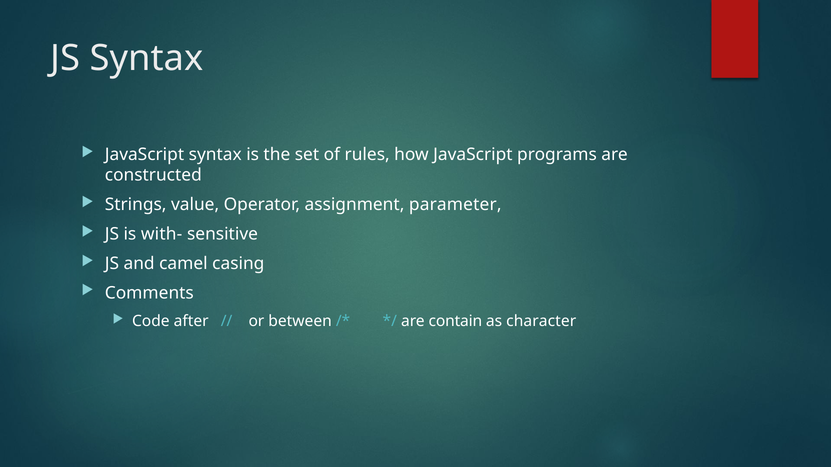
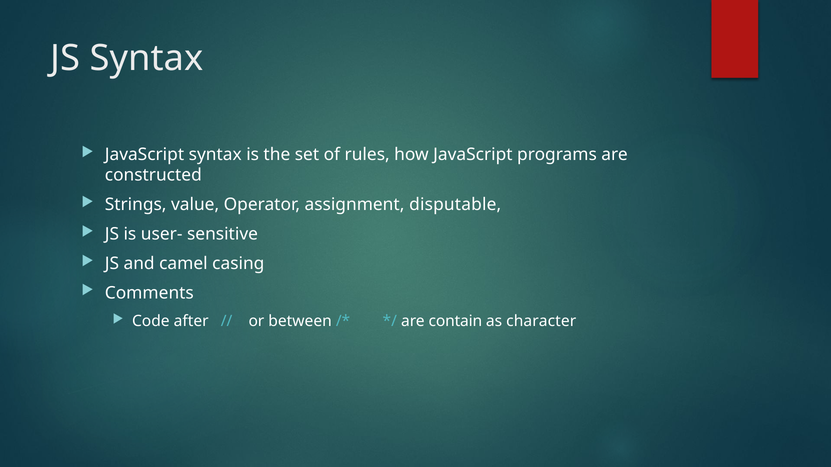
parameter: parameter -> disputable (455, 205)
with-: with- -> user- (162, 234)
